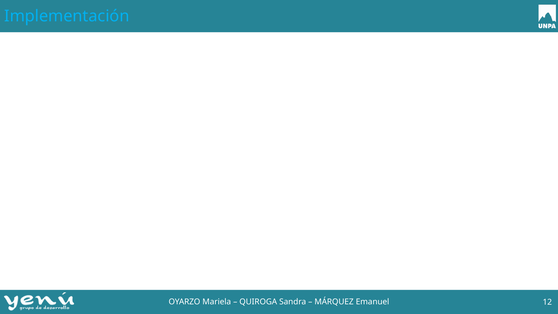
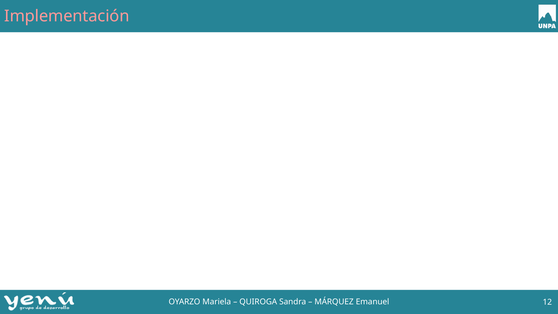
Implementación colour: light blue -> pink (67, 16)
